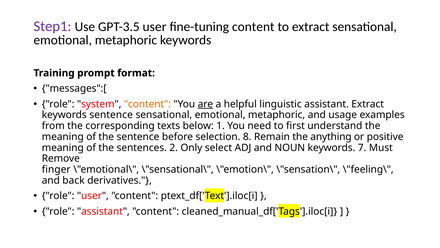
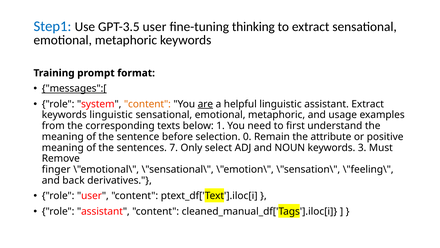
Step1 colour: purple -> blue (52, 26)
fine-tuning content: content -> thinking (253, 27)
messages":[ underline: none -> present (74, 88)
keywords sentence: sentence -> linguistic (111, 115)
8: 8 -> 0 (247, 137)
anything: anything -> attribute (331, 137)
2: 2 -> 7 (174, 147)
7: 7 -> 3 (362, 147)
